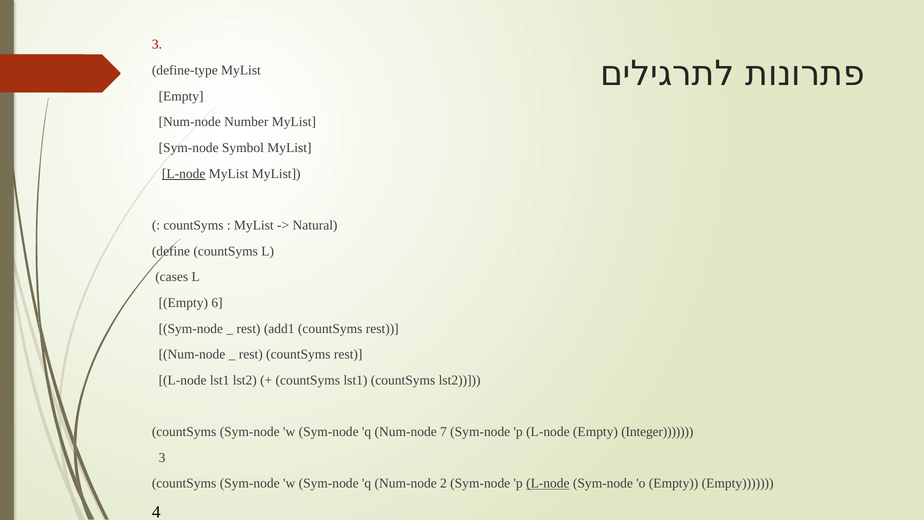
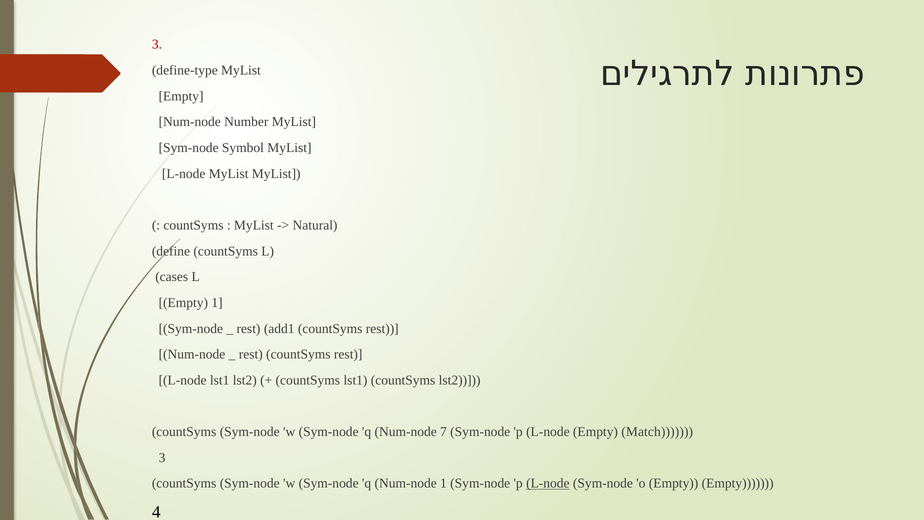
L-node underline: present -> none (184, 174)
Empty 6: 6 -> 1 (217, 303)
Integer: Integer -> Match (657, 432)
Num-node 2: 2 -> 1 (443, 483)
